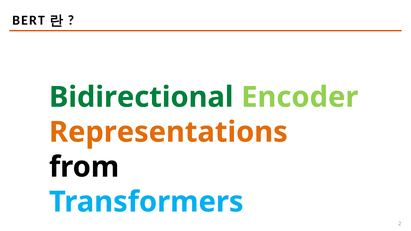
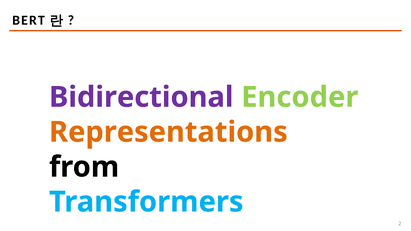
Bidirectional colour: green -> purple (141, 97)
